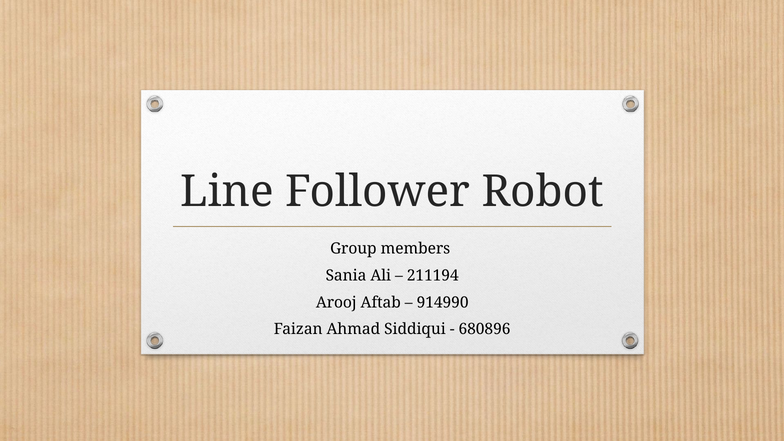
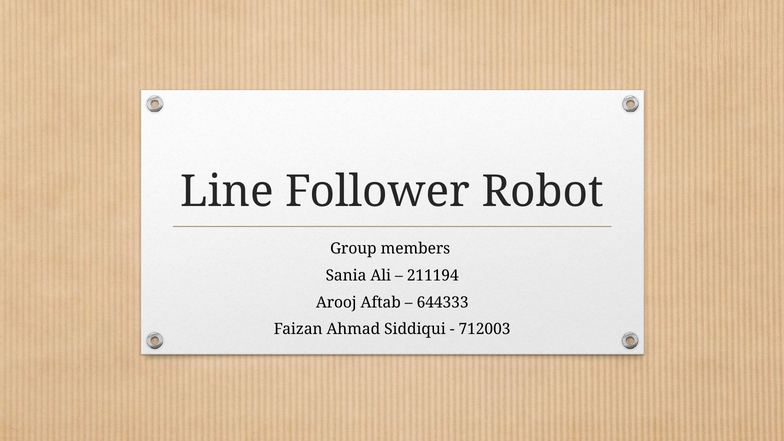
914990: 914990 -> 644333 (443, 302)
680896: 680896 -> 712003 (485, 329)
